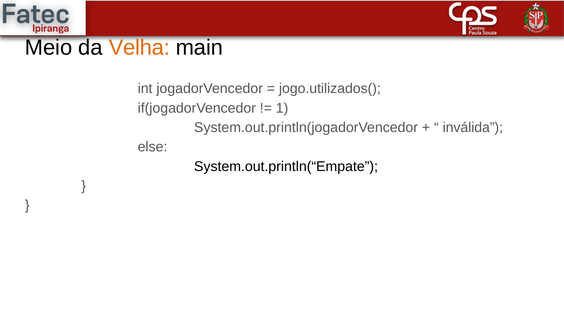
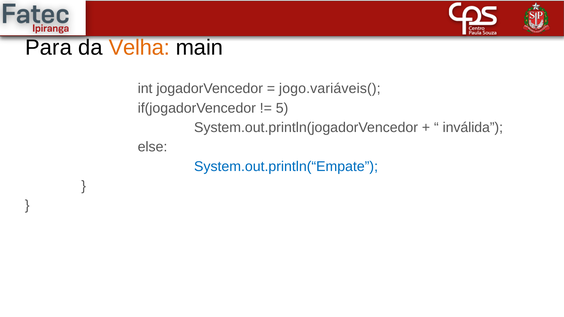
Meio: Meio -> Para (48, 48)
jogo.utilizados(: jogo.utilizados( -> jogo.variáveis( (330, 89)
1: 1 -> 5 (282, 108)
System.out.println(“Empate colour: black -> blue (286, 167)
